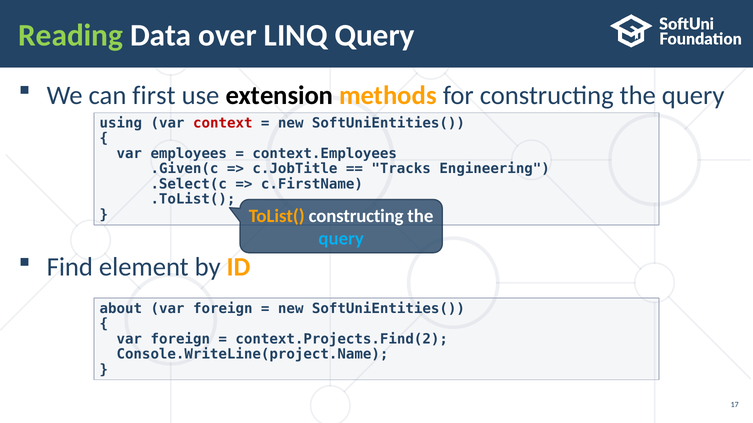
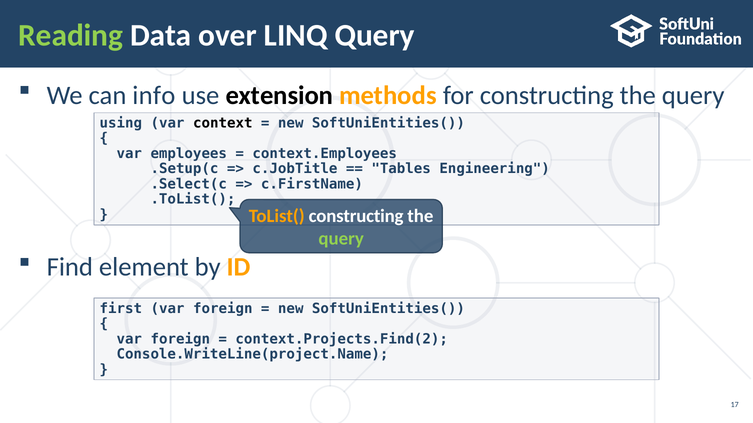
first: first -> info (154, 96)
context colour: red -> black (223, 123)
.Given(c: .Given(c -> .Setup(c (185, 169)
Tracks: Tracks -> Tables (401, 169)
query colour: light blue -> light green (341, 239)
about: about -> first (121, 309)
